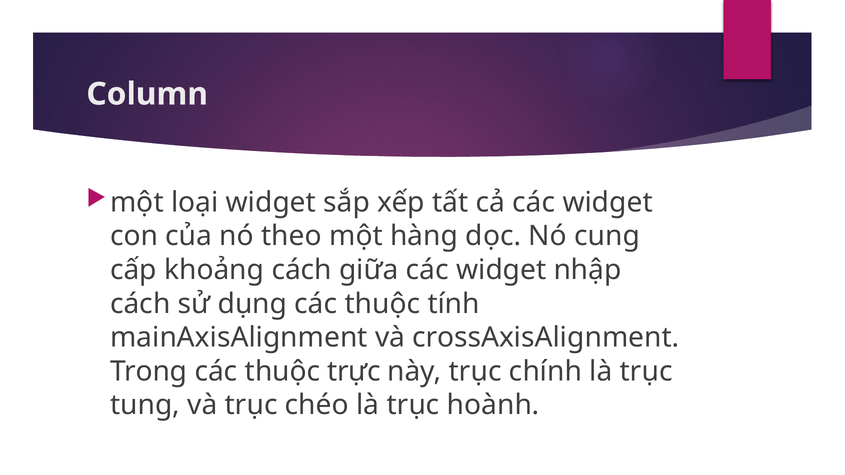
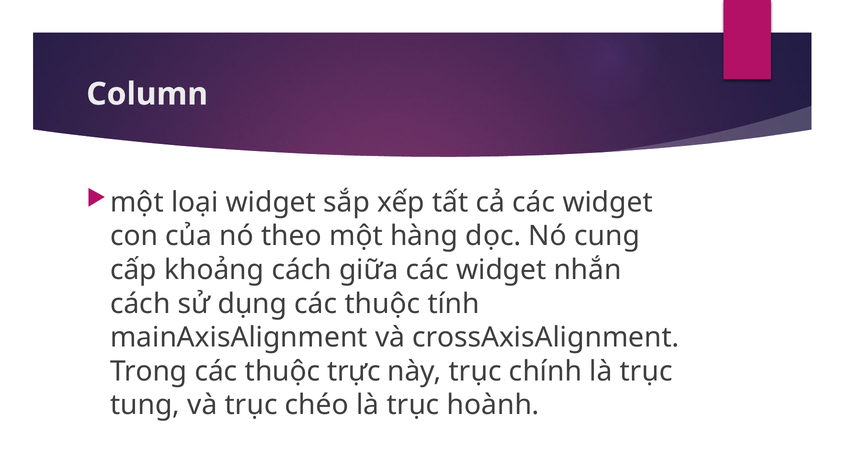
nhập: nhập -> nhắn (588, 270)
